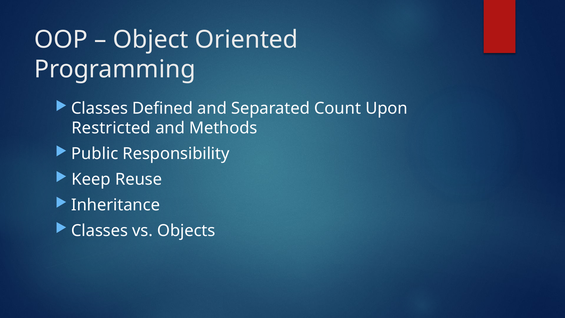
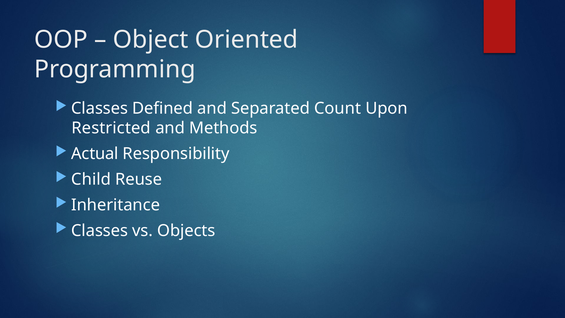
Public: Public -> Actual (95, 154)
Keep: Keep -> Child (91, 179)
